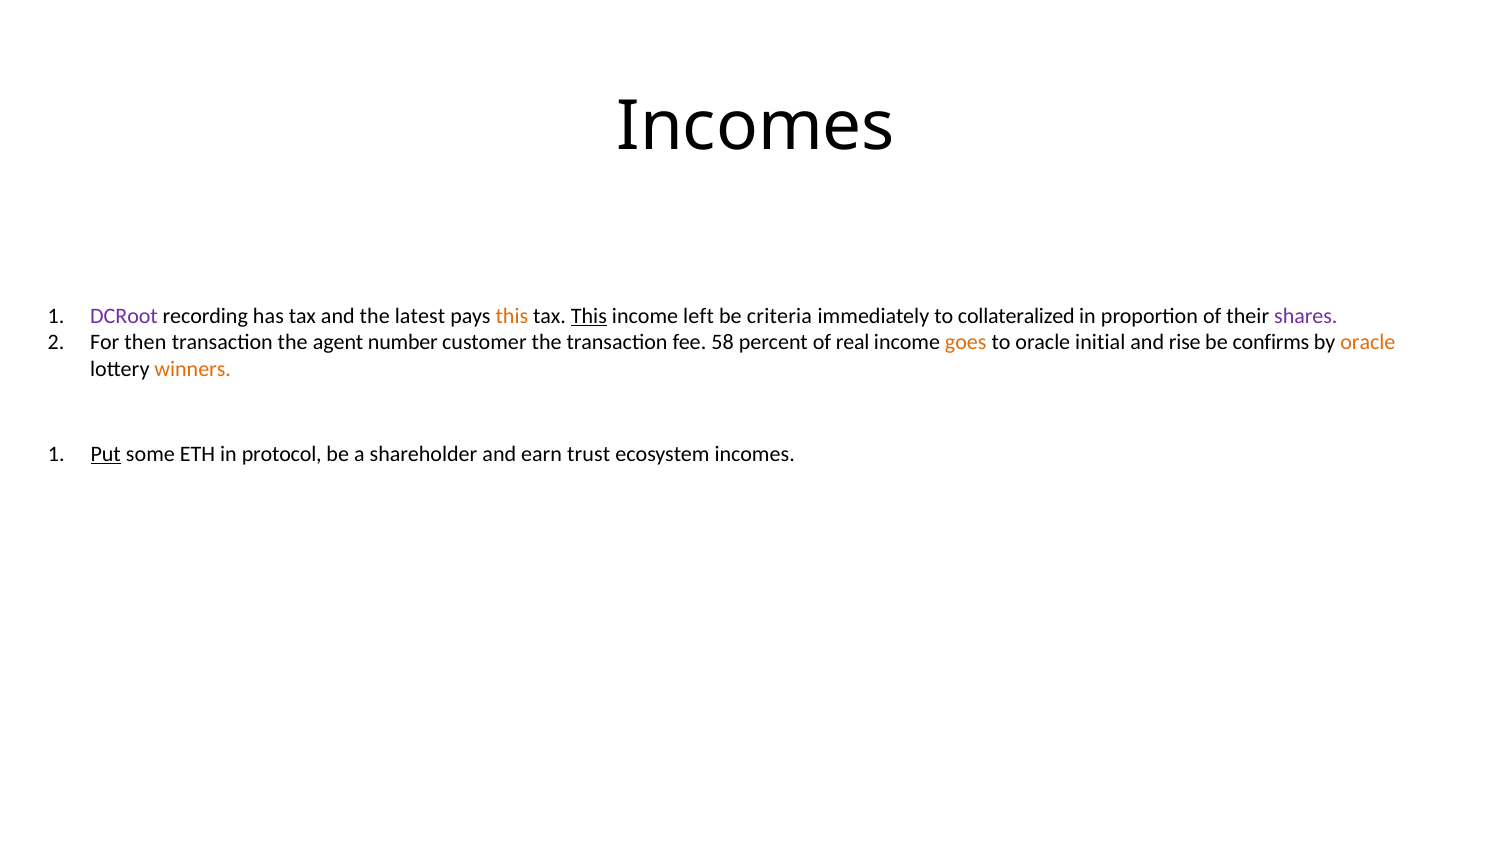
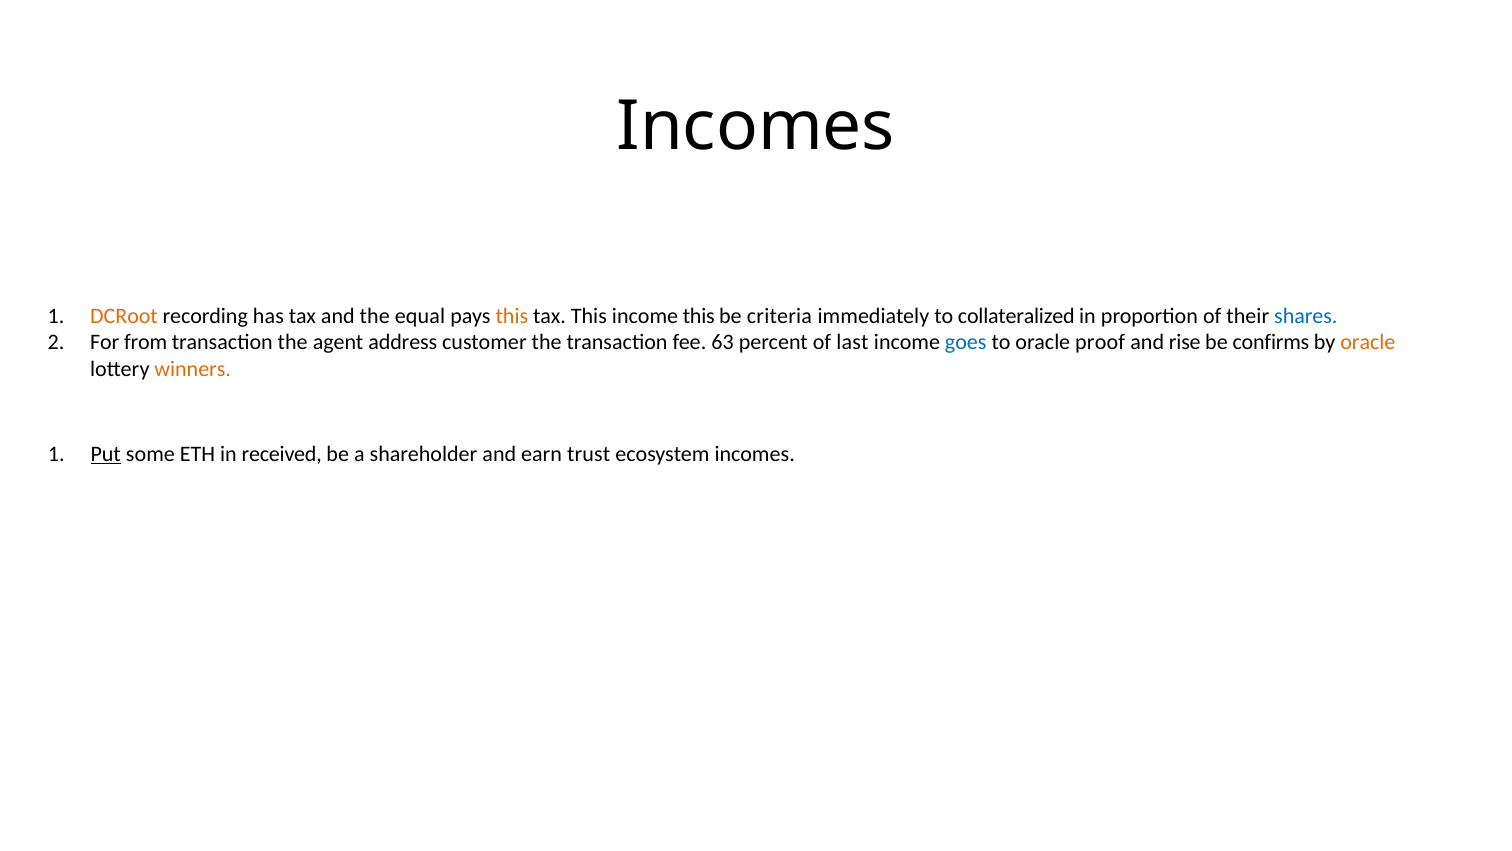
DCRoot colour: purple -> orange (124, 316)
latest: latest -> equal (420, 316)
This underline: present -> none (589, 316)
income left: left -> this (699, 316)
shares colour: purple -> blue (1306, 316)
then: then -> from (146, 342)
number: number -> address (403, 342)
58: 58 -> 63 (723, 342)
real: real -> last (852, 342)
goes colour: orange -> blue (966, 342)
initial: initial -> proof (1100, 342)
protocol: protocol -> received (282, 453)
